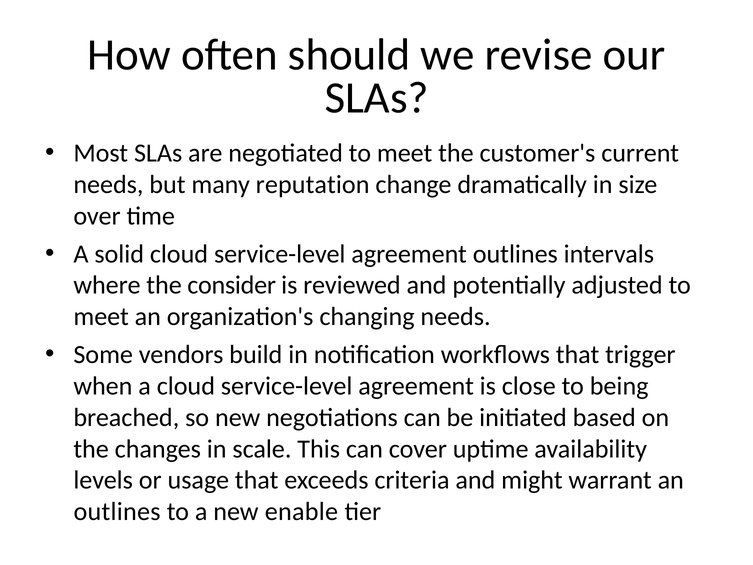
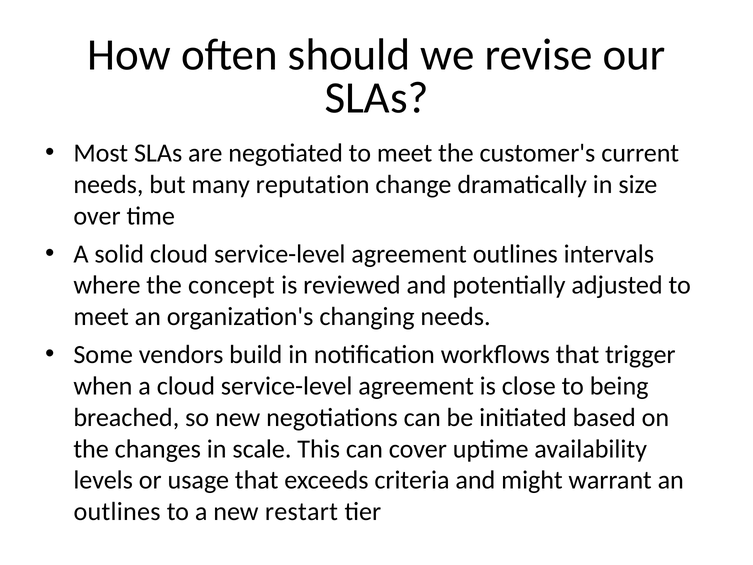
consider: consider -> concept (231, 285)
enable: enable -> restart (301, 511)
